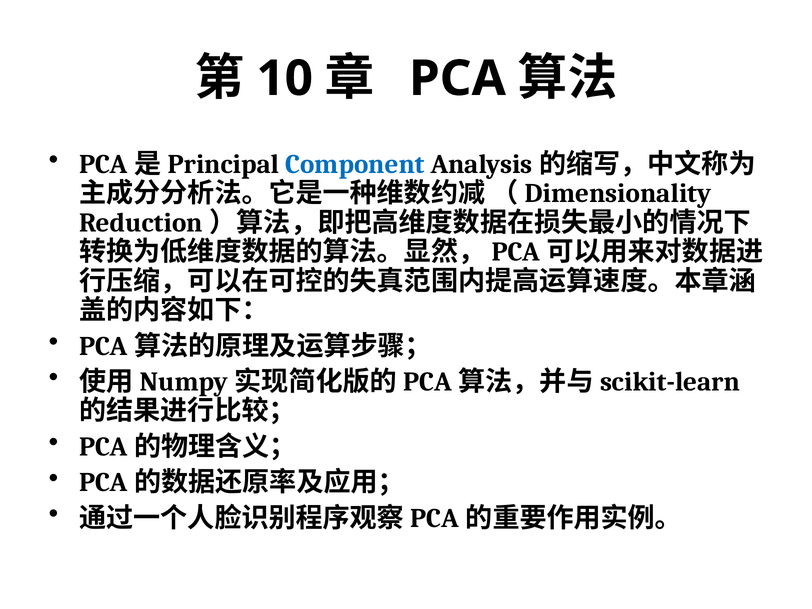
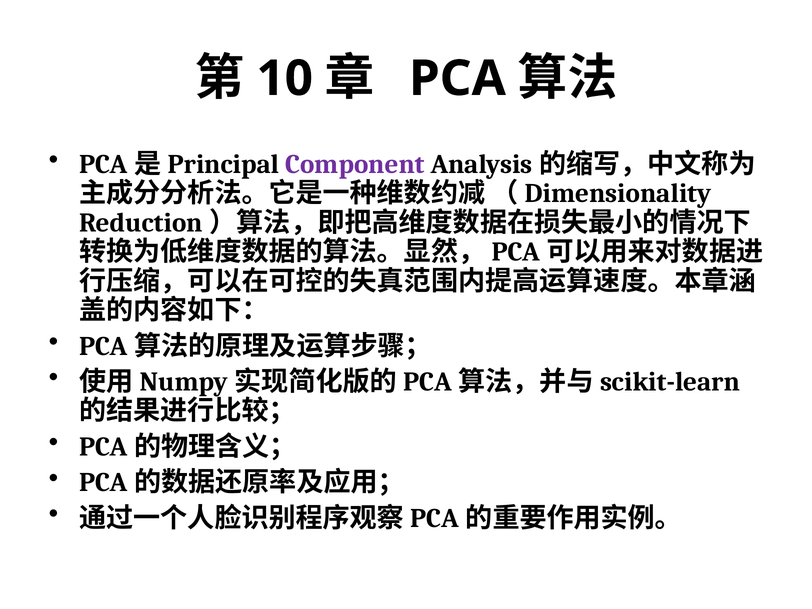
Component colour: blue -> purple (355, 164)
